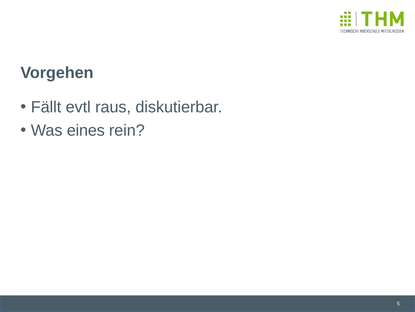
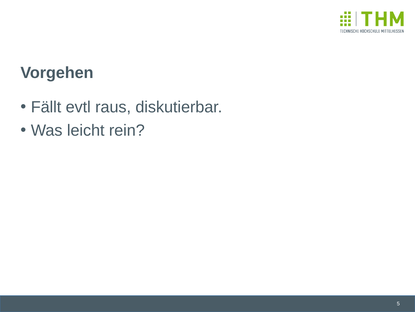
eines: eines -> leicht (86, 130)
